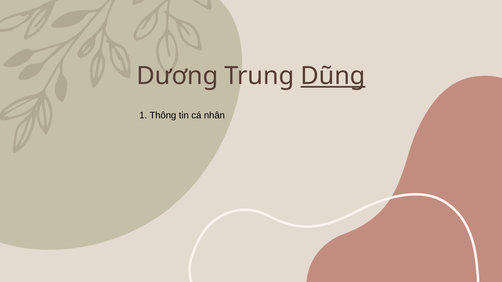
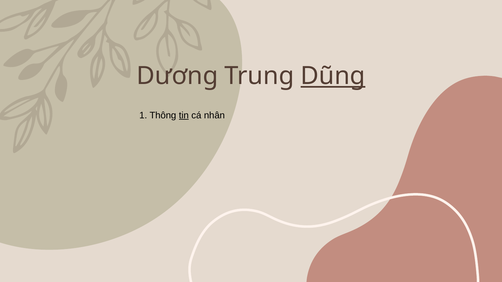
tin underline: none -> present (184, 116)
